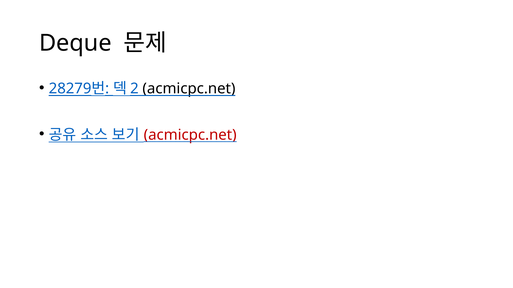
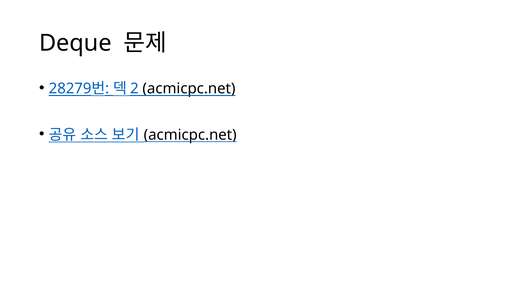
acmicpc.net colour: red -> black (190, 135)
